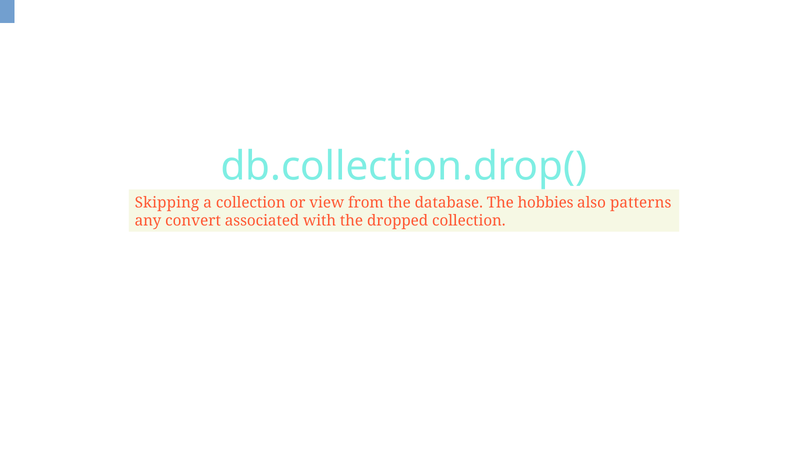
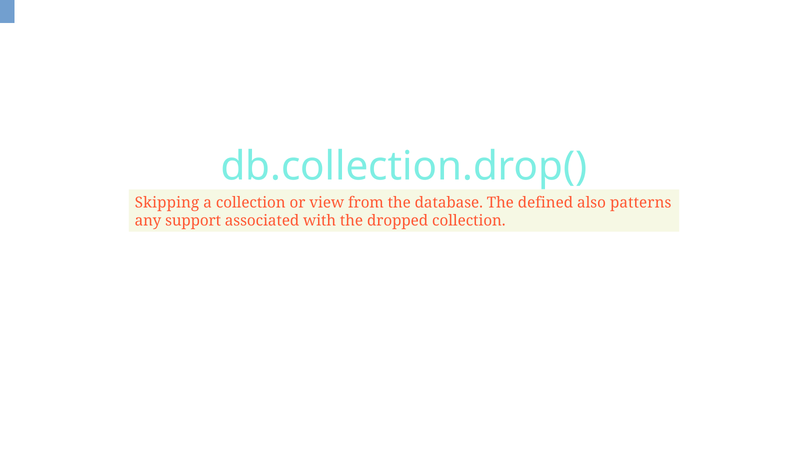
hobbies: hobbies -> defined (545, 203)
convert: convert -> support (193, 221)
